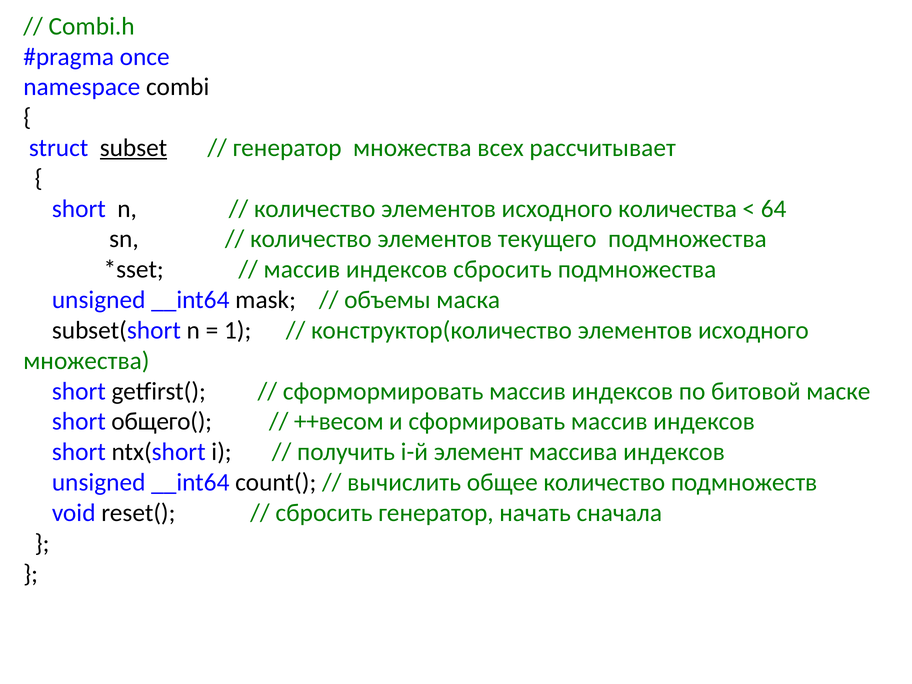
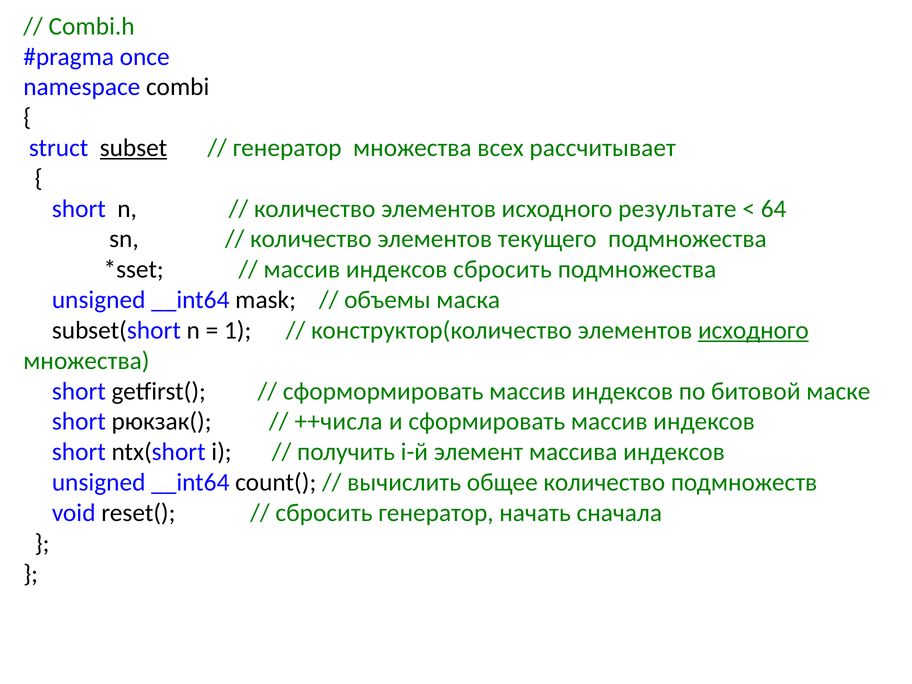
количества: количества -> результате (677, 209)
исходного underline: none -> present (753, 330)
общего(: общего( -> рюкзак( (162, 422)
++весом: ++весом -> ++числа (339, 422)
